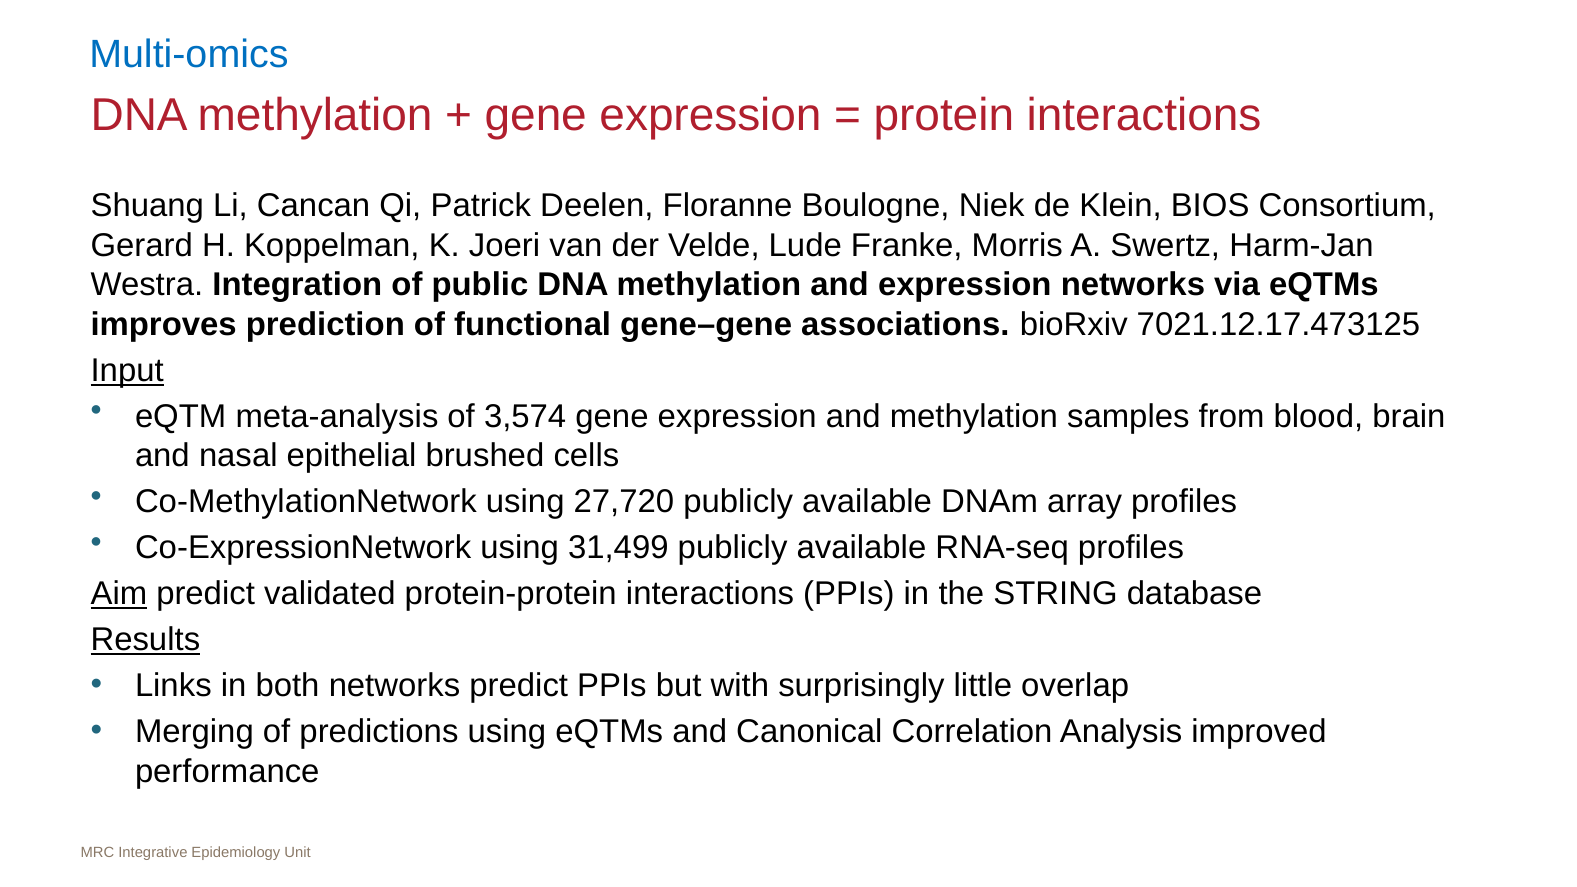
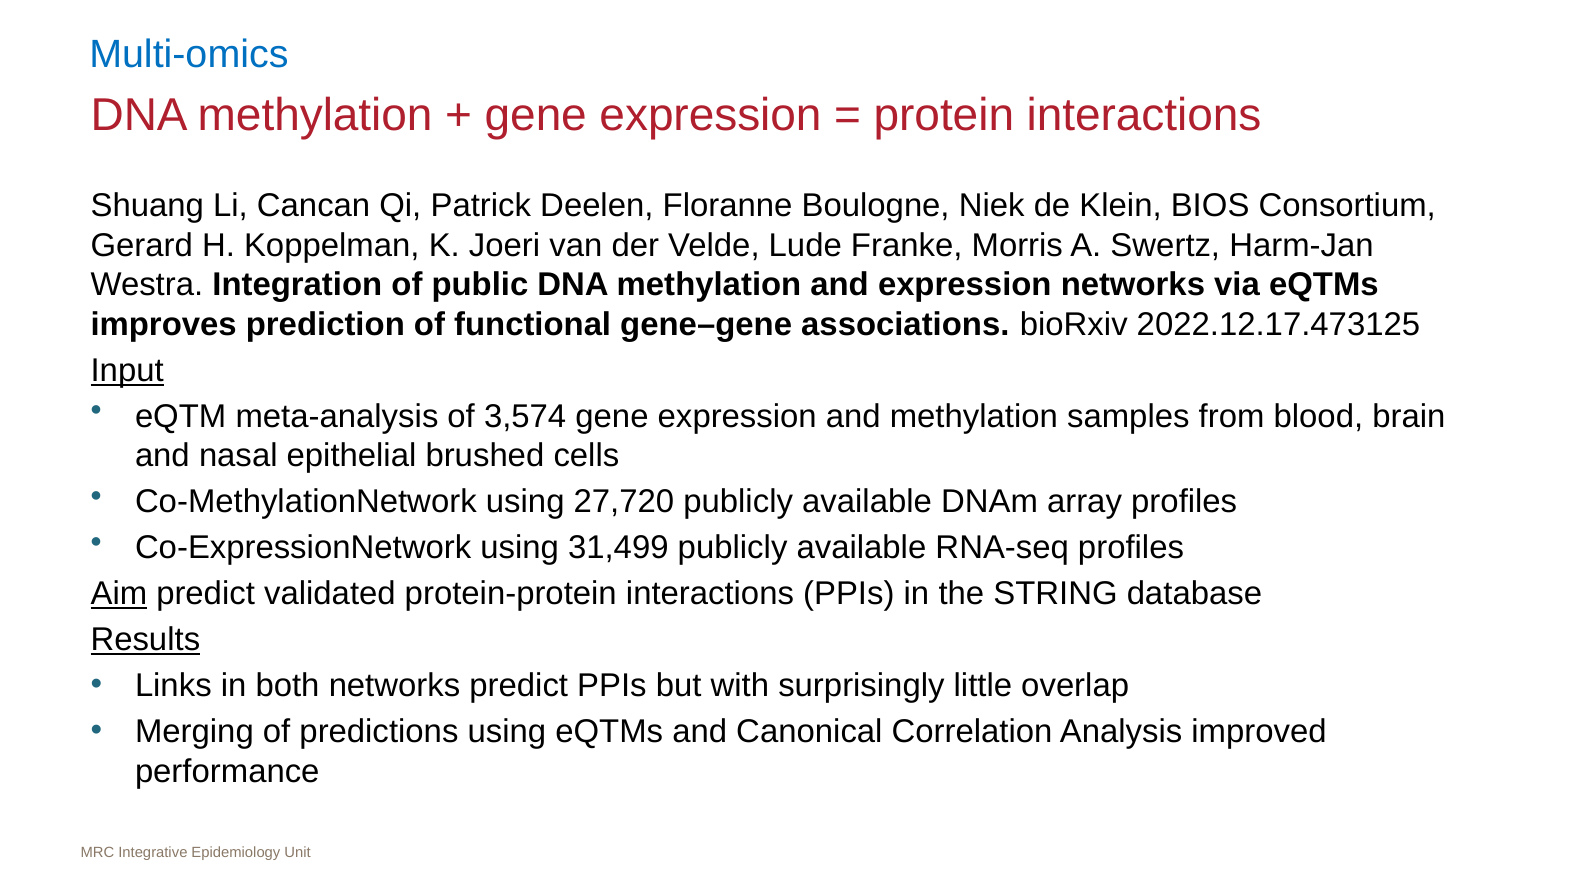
7021.12.17.473125: 7021.12.17.473125 -> 2022.12.17.473125 (1278, 324)
